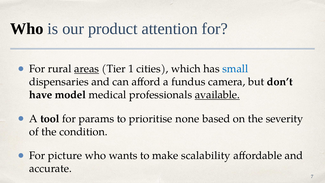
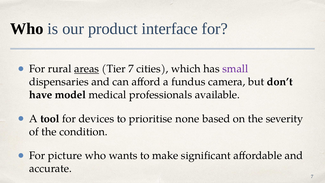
attention: attention -> interface (170, 29)
Tier 1: 1 -> 7 (131, 69)
small colour: blue -> purple (235, 69)
available underline: present -> none (217, 95)
params: params -> devices (96, 119)
scalability: scalability -> significant (206, 155)
